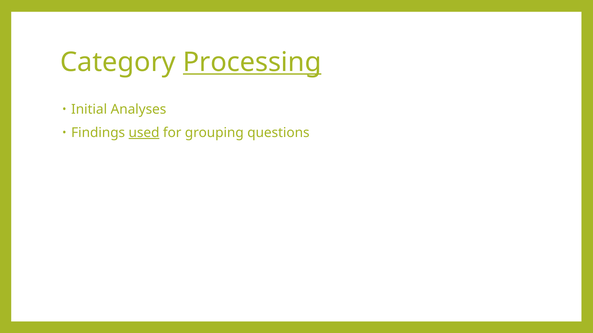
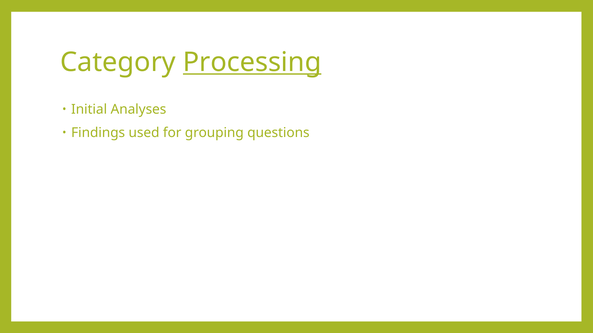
used underline: present -> none (144, 133)
